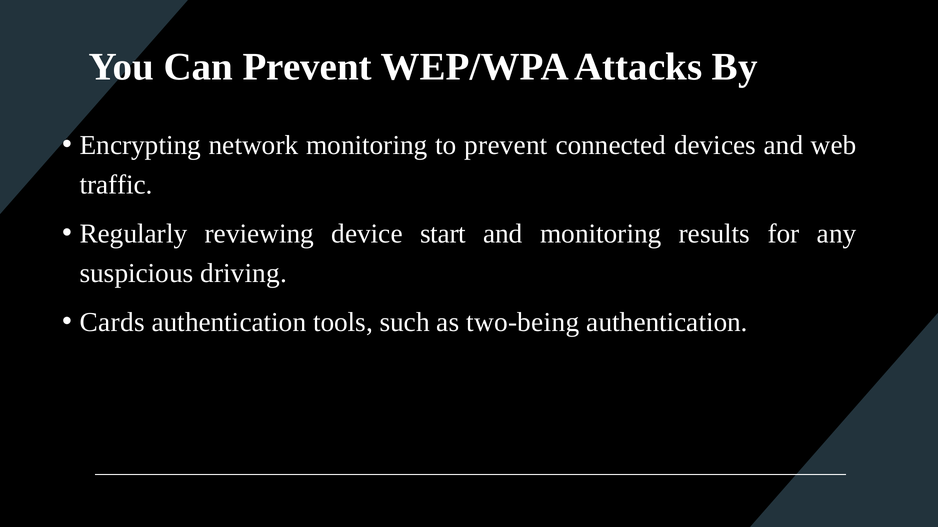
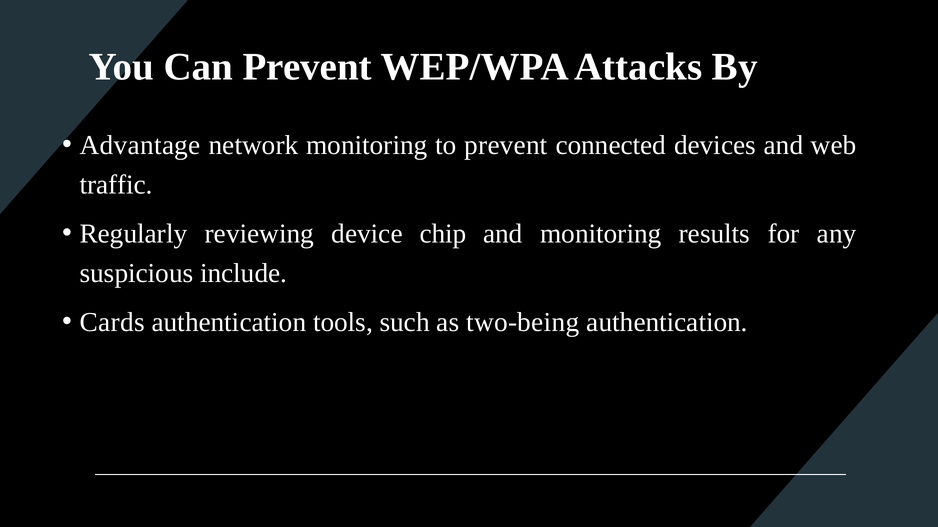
Encrypting: Encrypting -> Advantage (140, 145)
start: start -> chip (443, 234)
driving: driving -> include (244, 273)
